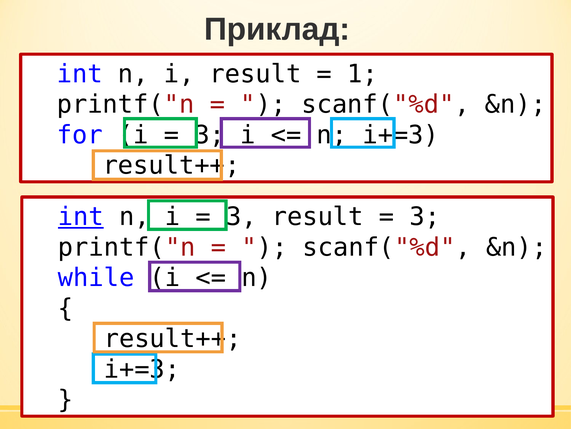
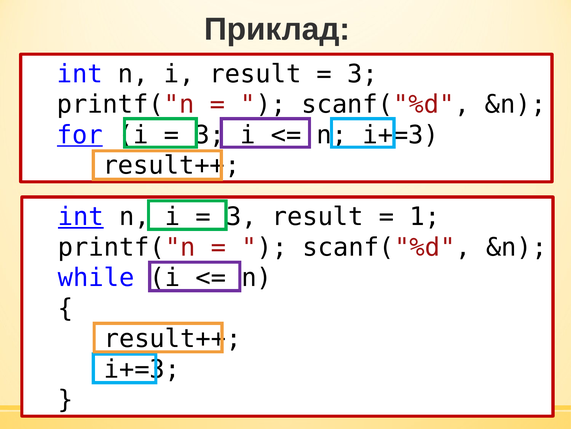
1: 1 -> 3 (362, 74)
for underline: none -> present (80, 135)
3: 3 -> 1 (425, 216)
